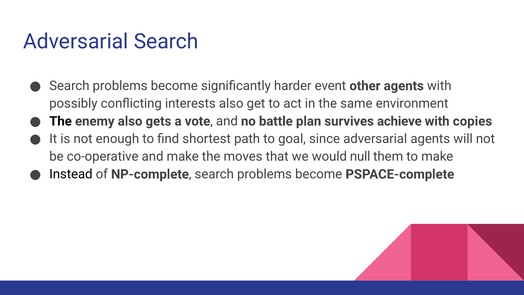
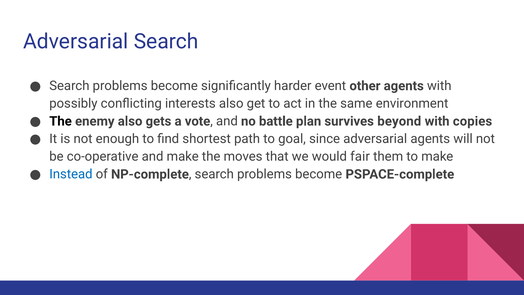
achieve: achieve -> beyond (399, 121)
null: null -> fair (360, 156)
Instead colour: black -> blue (71, 174)
